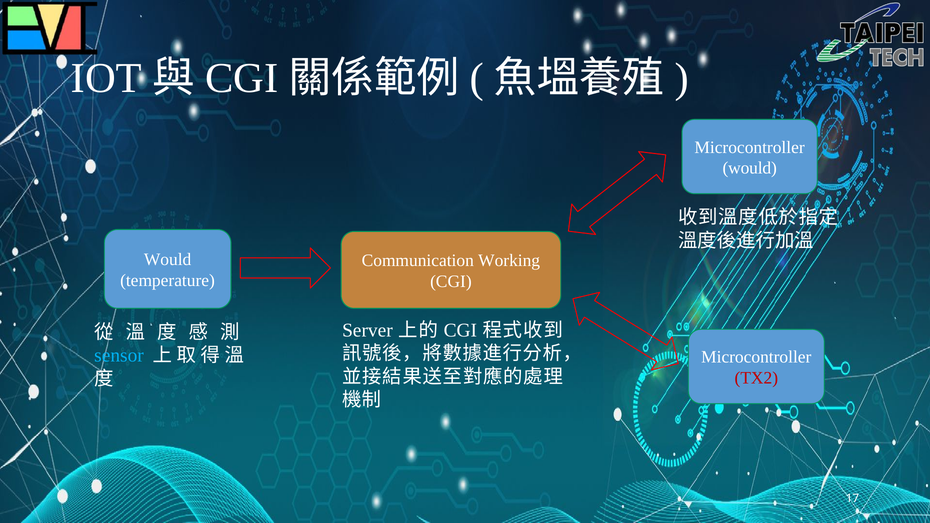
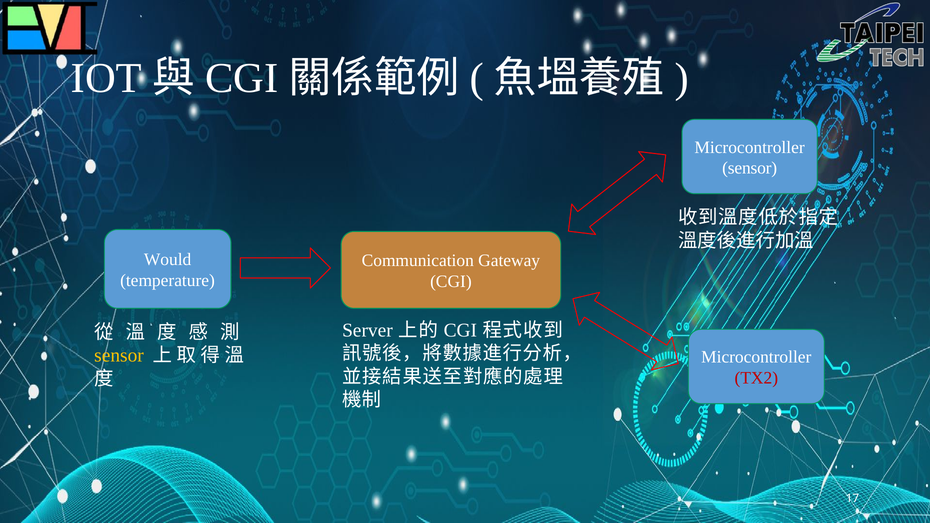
would: would -> sensor (750, 168)
Working: Working -> Gateway (509, 261)
sensor colour: light blue -> yellow (119, 356)
